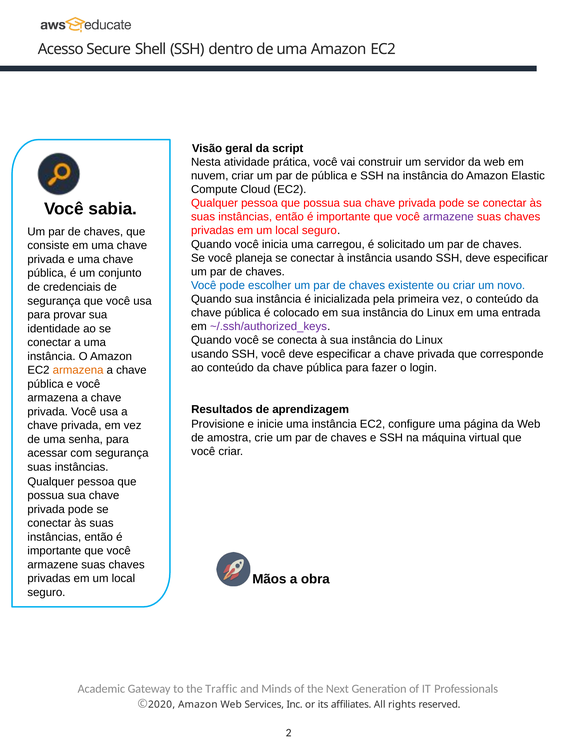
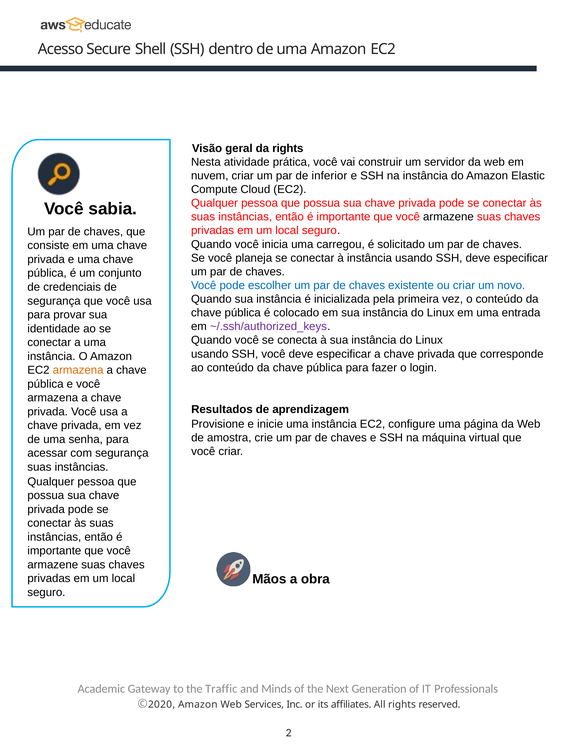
da script: script -> rights (288, 148)
de pública: pública -> inferior (329, 176)
armazene colour: purple -> black (448, 217)
